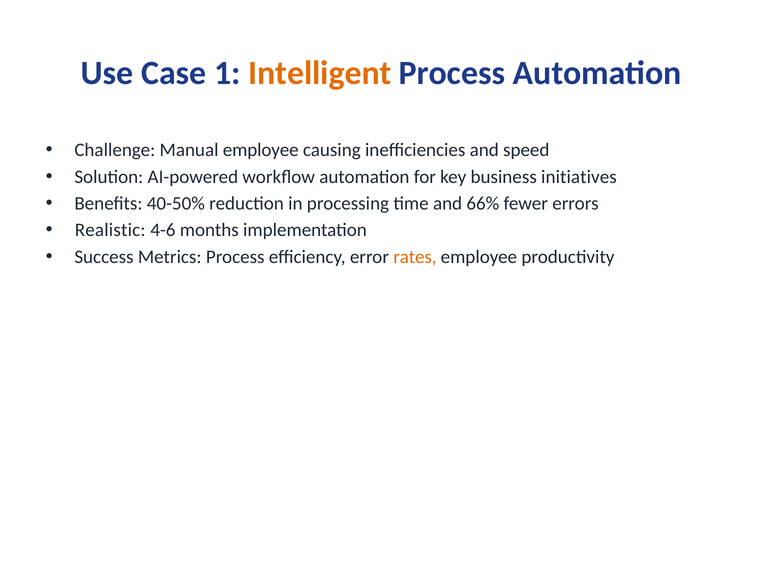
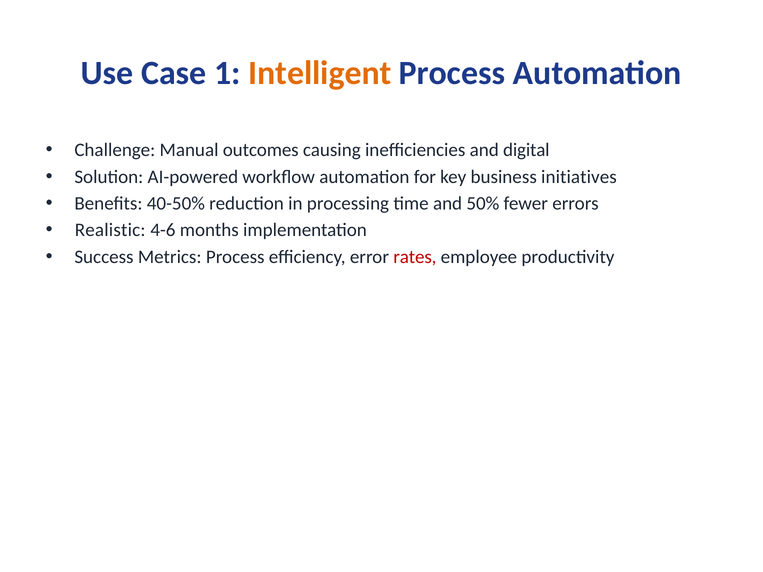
Manual employee: employee -> outcomes (261, 150)
speed: speed -> digital (526, 150)
66%: 66% -> 50% (483, 204)
rates colour: orange -> red (415, 257)
